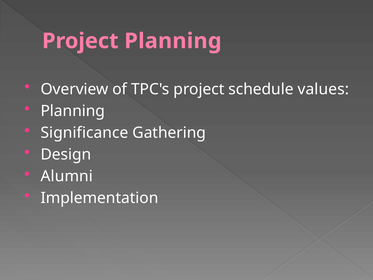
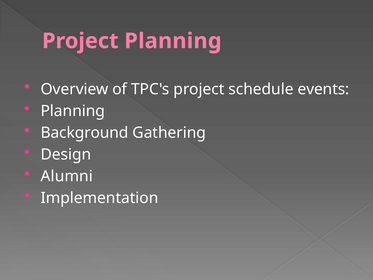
values: values -> events (323, 89)
Significance: Significance -> Background (85, 133)
